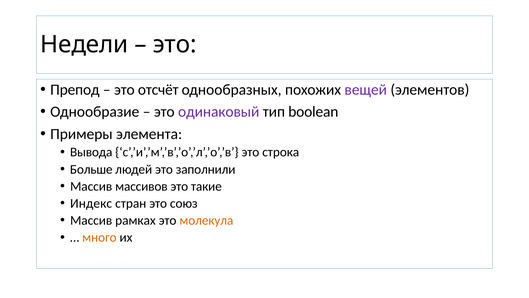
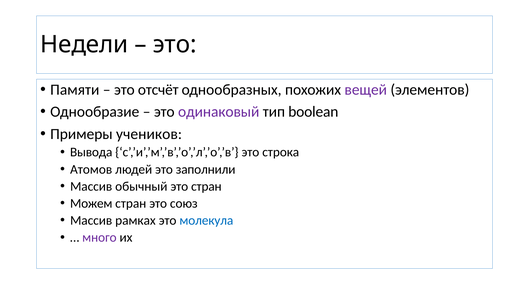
Препод: Препод -> Памяти (75, 89)
элемента: элемента -> учеников (149, 134)
Больше: Больше -> Атомов (91, 169)
массивов: массивов -> обычный (141, 186)
это такие: такие -> стран (206, 186)
Индекс: Индекс -> Можем (91, 203)
молекула colour: orange -> blue (206, 220)
много colour: orange -> purple (99, 237)
